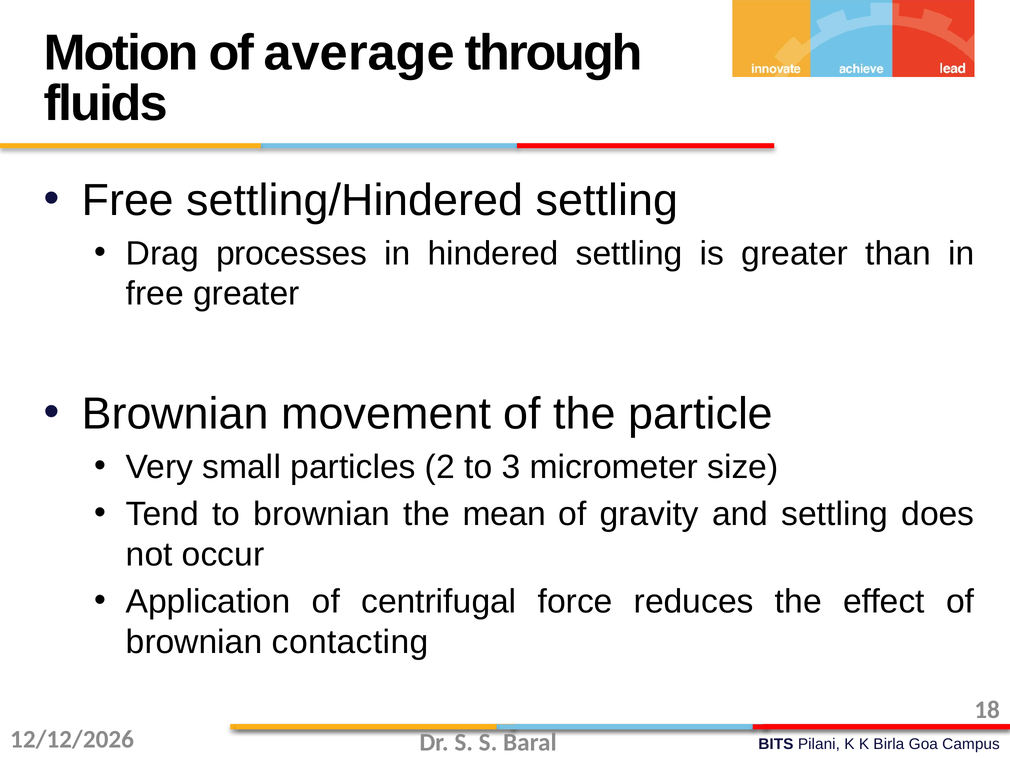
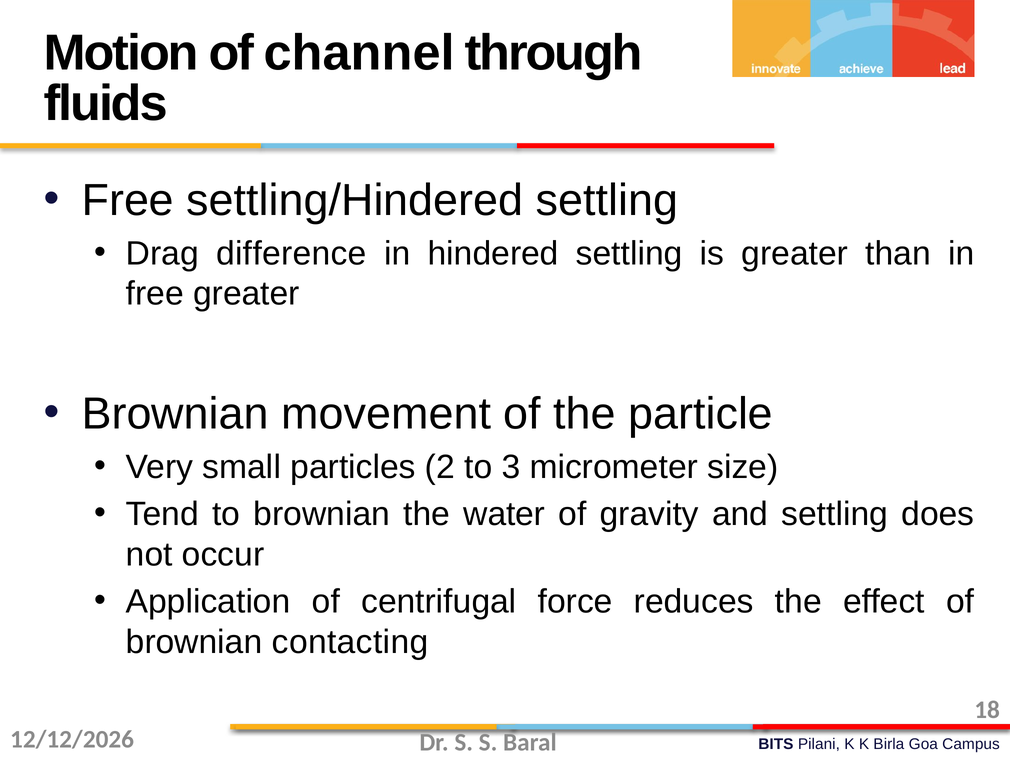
average: average -> channel (359, 53)
processes: processes -> difference (291, 253)
mean: mean -> water (504, 514)
